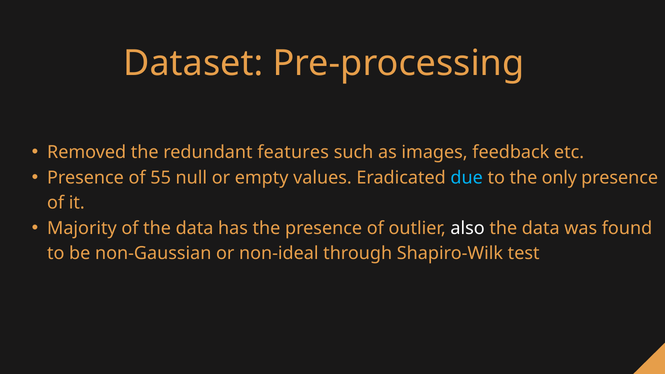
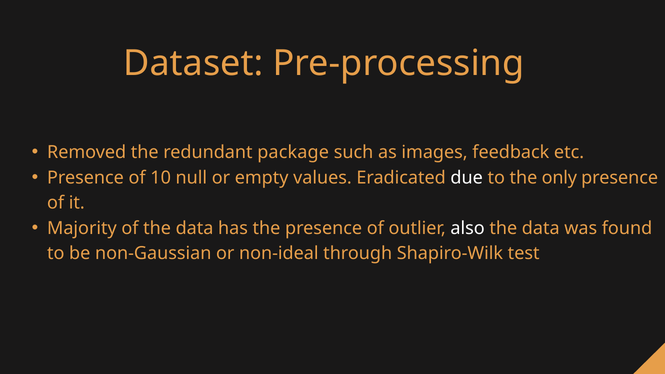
features: features -> package (293, 152)
55: 55 -> 10 (161, 178)
due colour: light blue -> white (467, 178)
